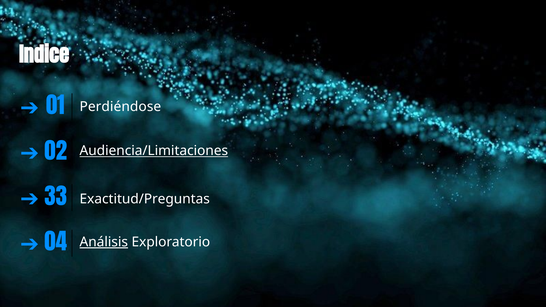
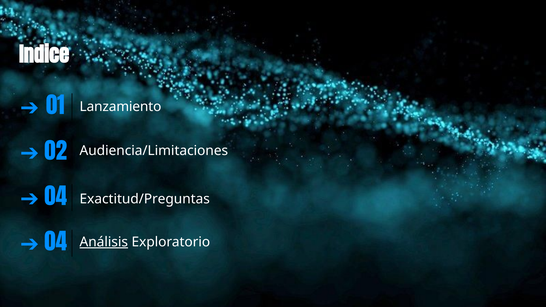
Perdiéndose: Perdiéndose -> Lanzamiento (120, 107)
Audiencia/Limitaciones underline: present -> none (154, 151)
33: 33 -> 04 (56, 198)
